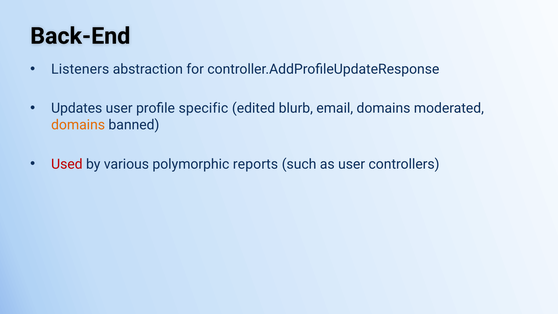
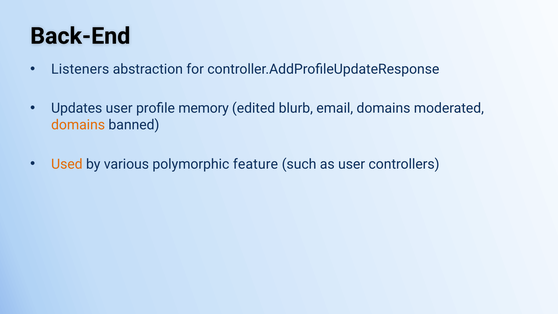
specific: specific -> memory (204, 108)
Used colour: red -> orange (67, 164)
reports: reports -> feature (255, 164)
